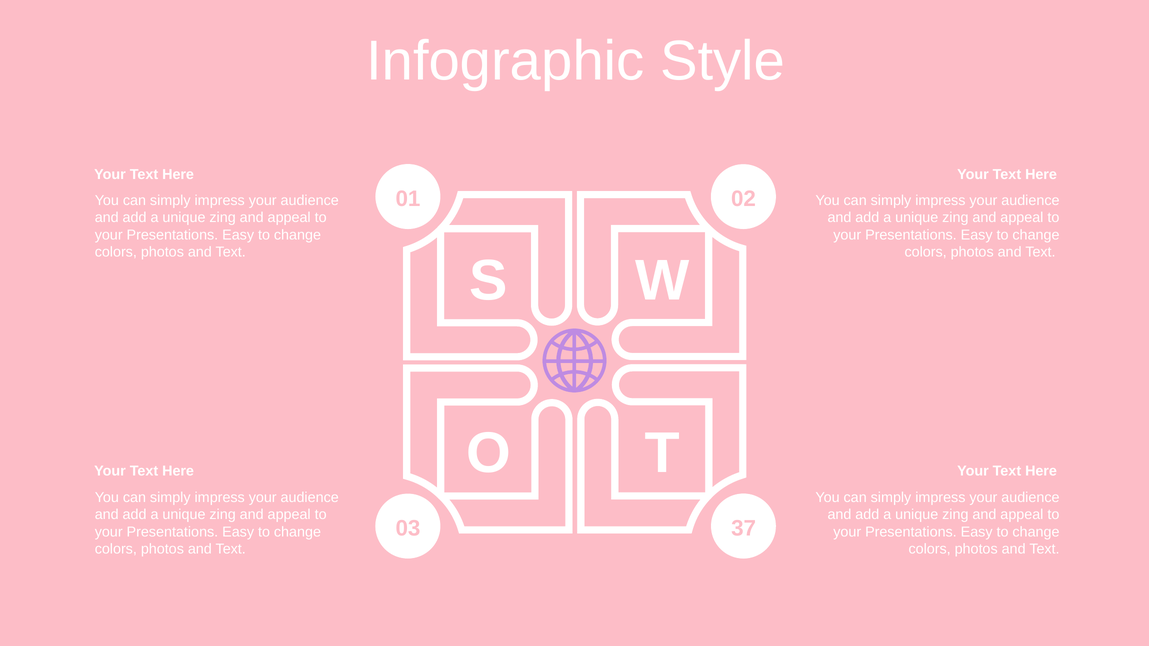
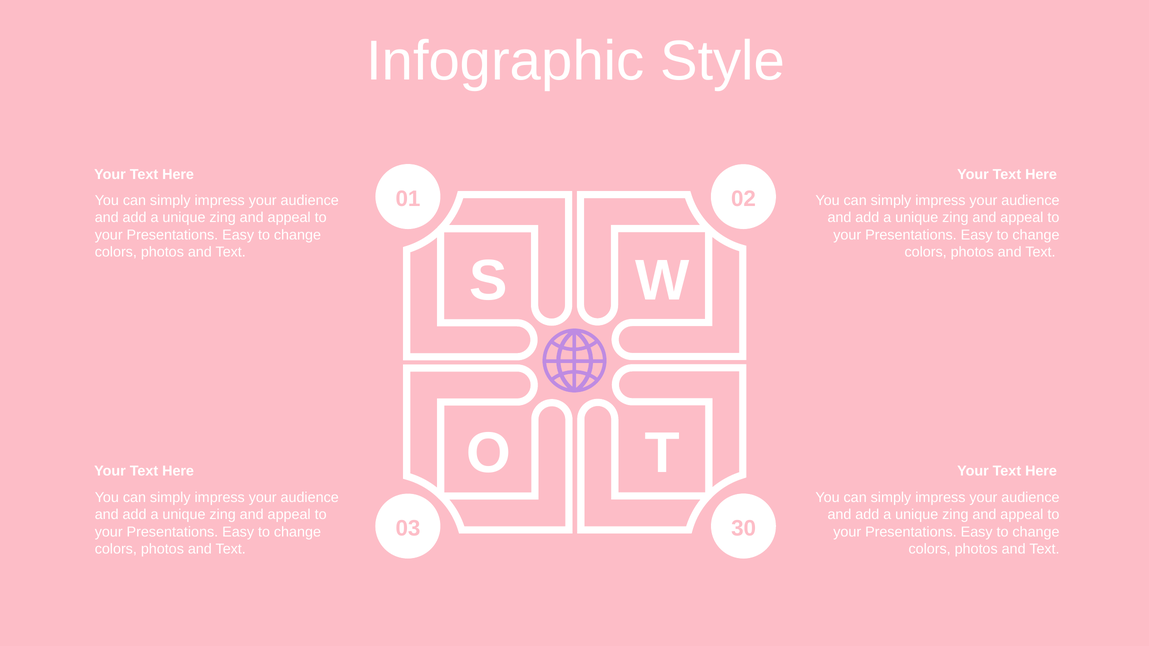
37: 37 -> 30 (744, 528)
